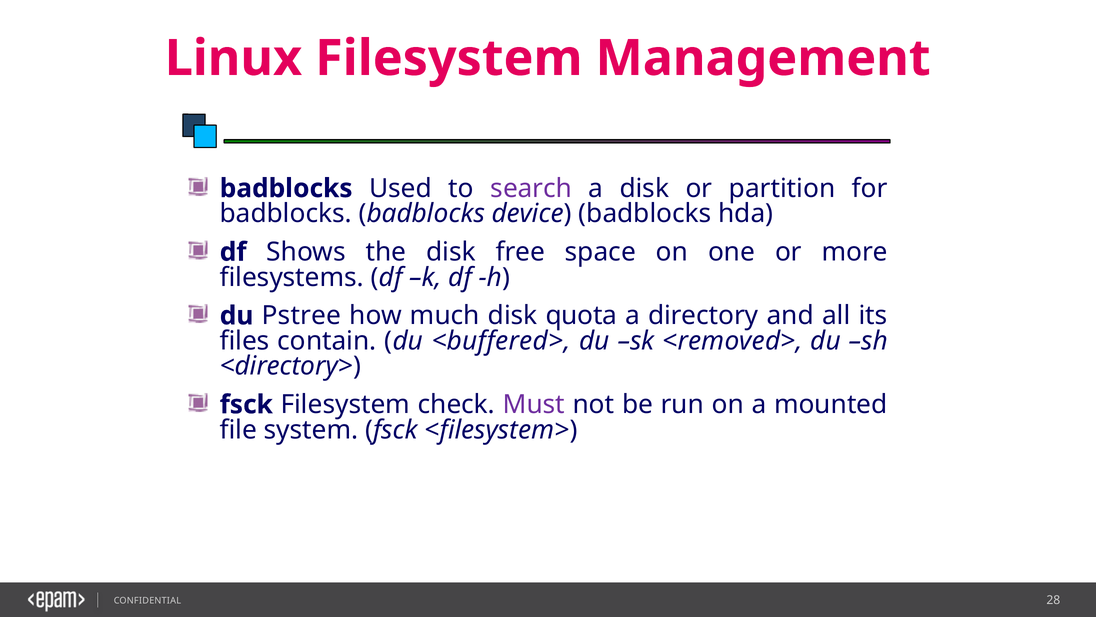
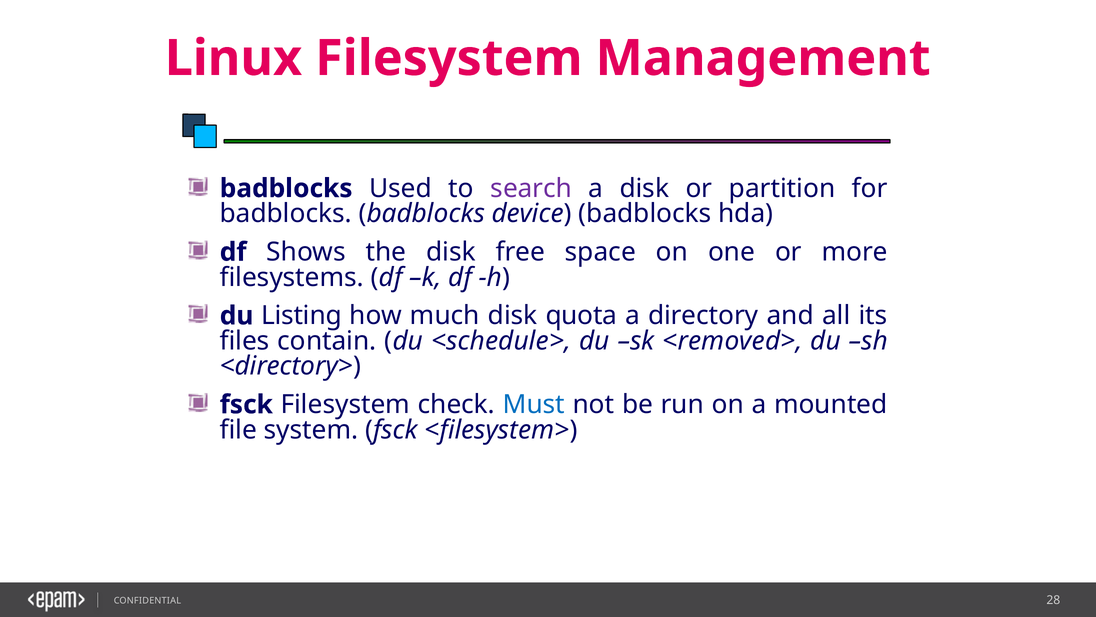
Pstree: Pstree -> Listing (302, 315)
<buffered>: <buffered> -> <schedule> (501, 341)
Must colour: purple -> blue (534, 404)
